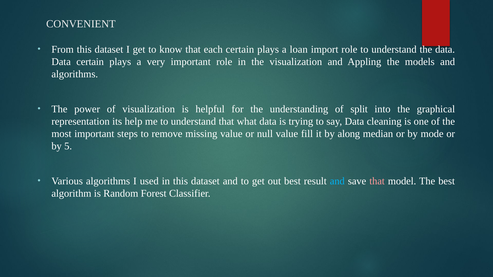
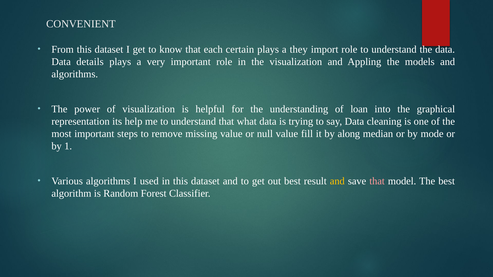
loan: loan -> they (299, 50)
Data certain: certain -> details (90, 62)
split: split -> loan (359, 109)
5: 5 -> 1 (68, 146)
and colour: light blue -> yellow (337, 181)
